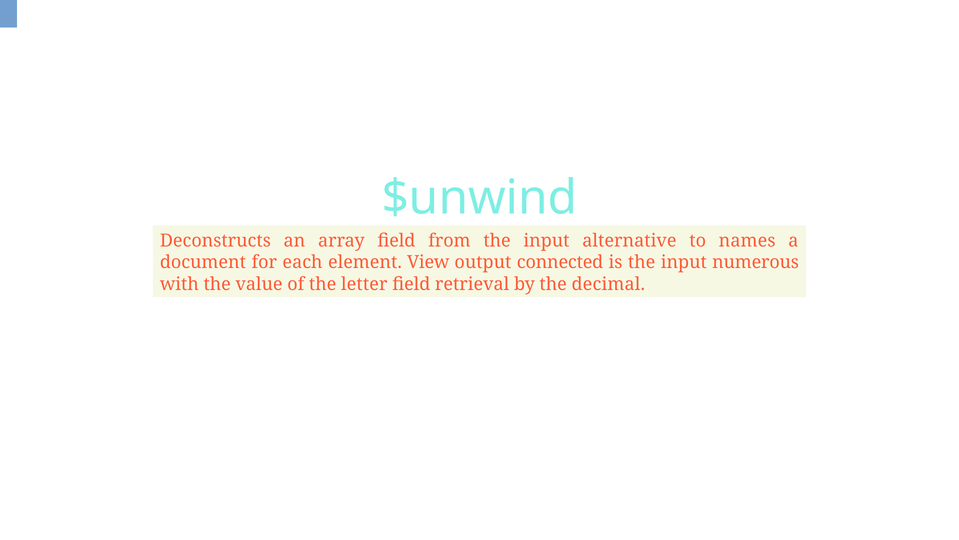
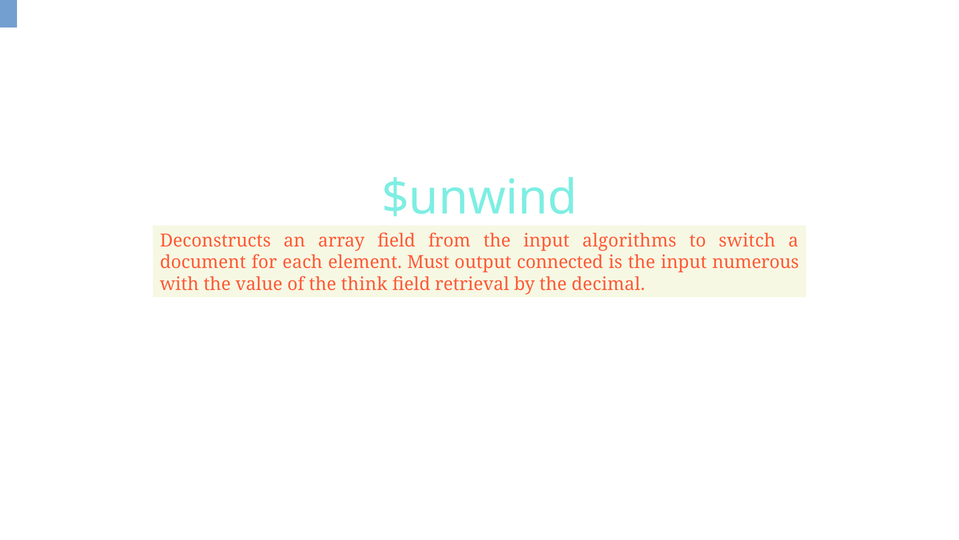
alternative: alternative -> algorithms (629, 241)
names: names -> switch (747, 241)
View: View -> Must (428, 262)
letter: letter -> think (364, 284)
